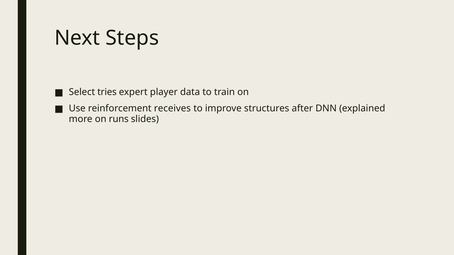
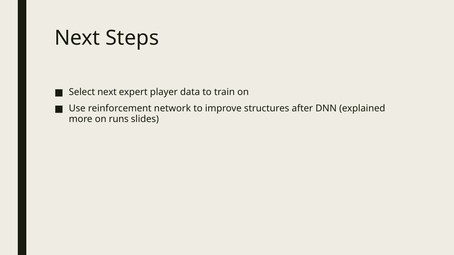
Select tries: tries -> next (107, 92)
receives: receives -> network (172, 109)
